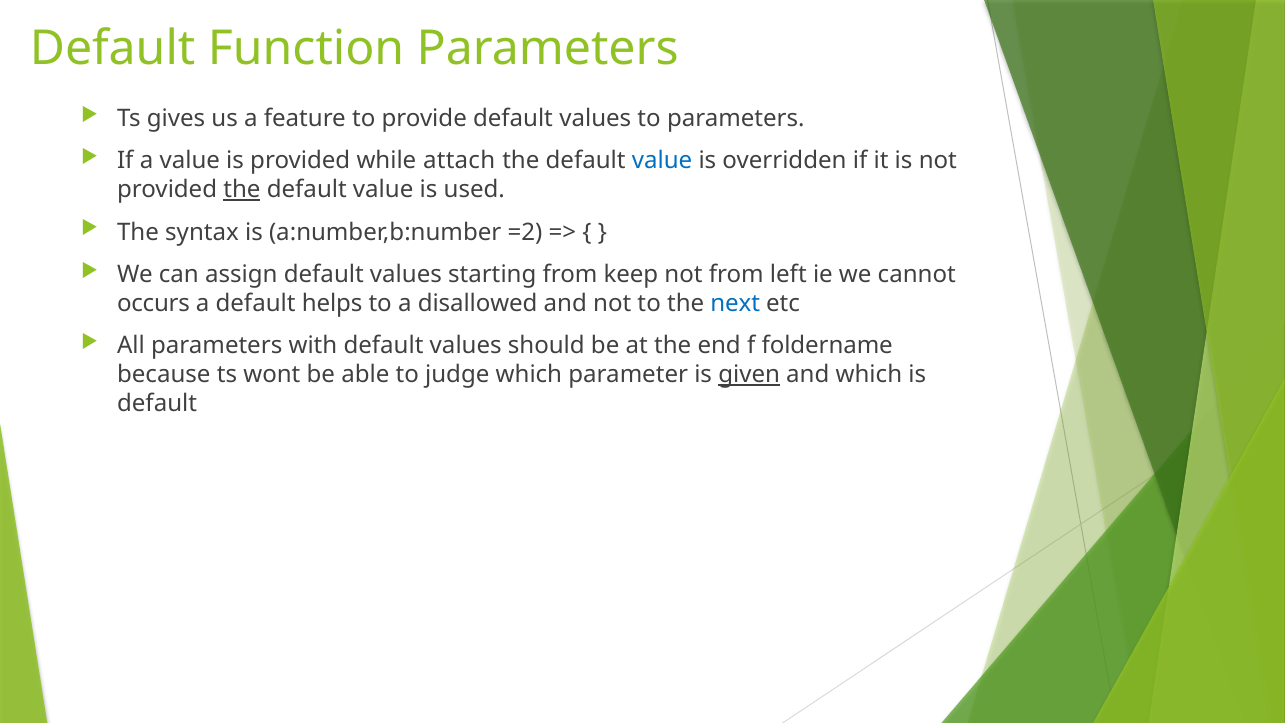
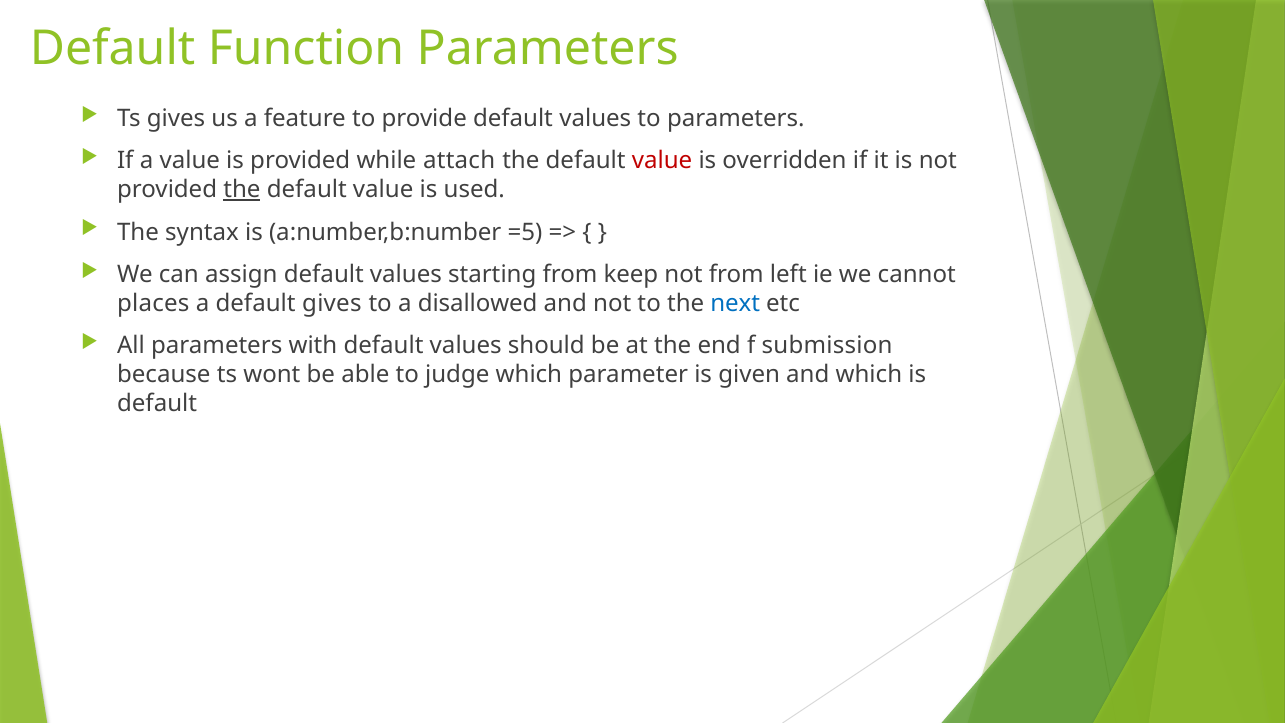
value colour: blue -> red (662, 161)
=2: =2 -> =5 (525, 232)
occurs: occurs -> places (153, 303)
default helps: helps -> gives (332, 303)
foldername: foldername -> submission (827, 346)
given underline: present -> none (749, 374)
